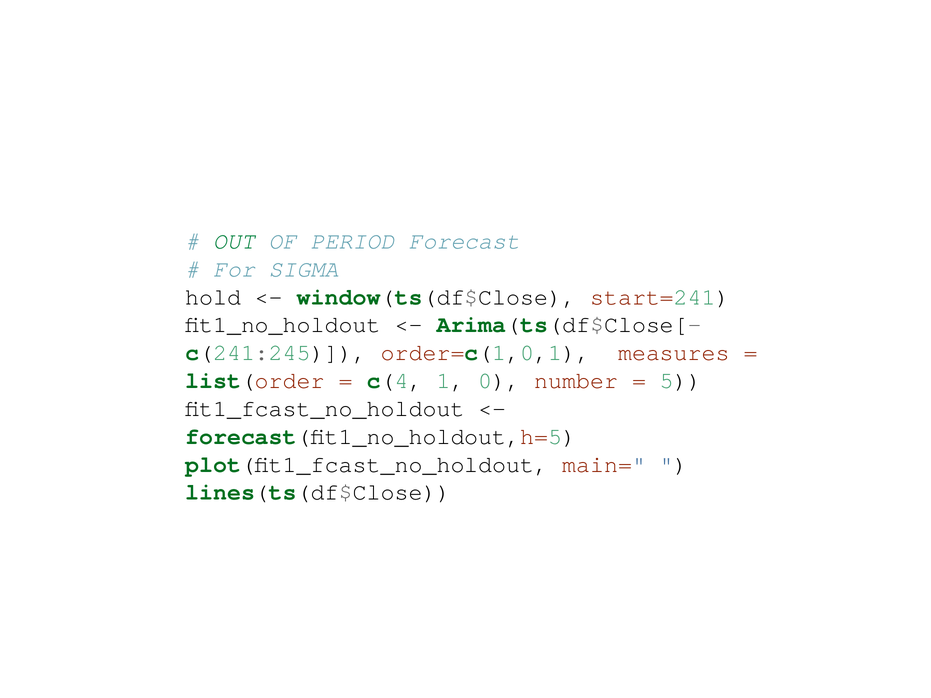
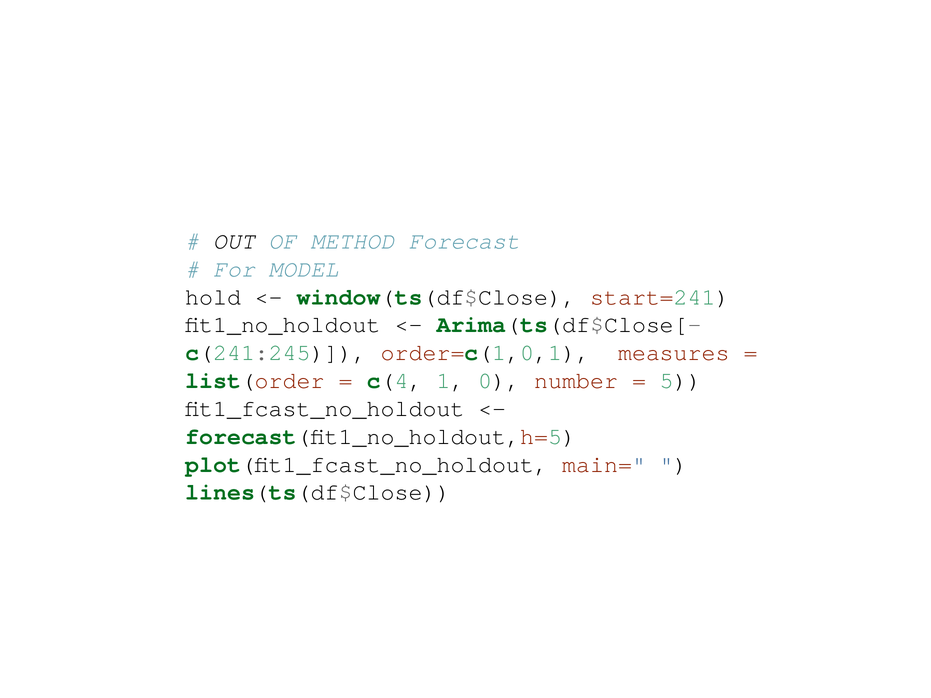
OUT colour: green -> black (234, 241)
PERIOD: PERIOD -> METHOD (353, 241)
SIGMA: SIGMA -> MODEL (304, 269)
